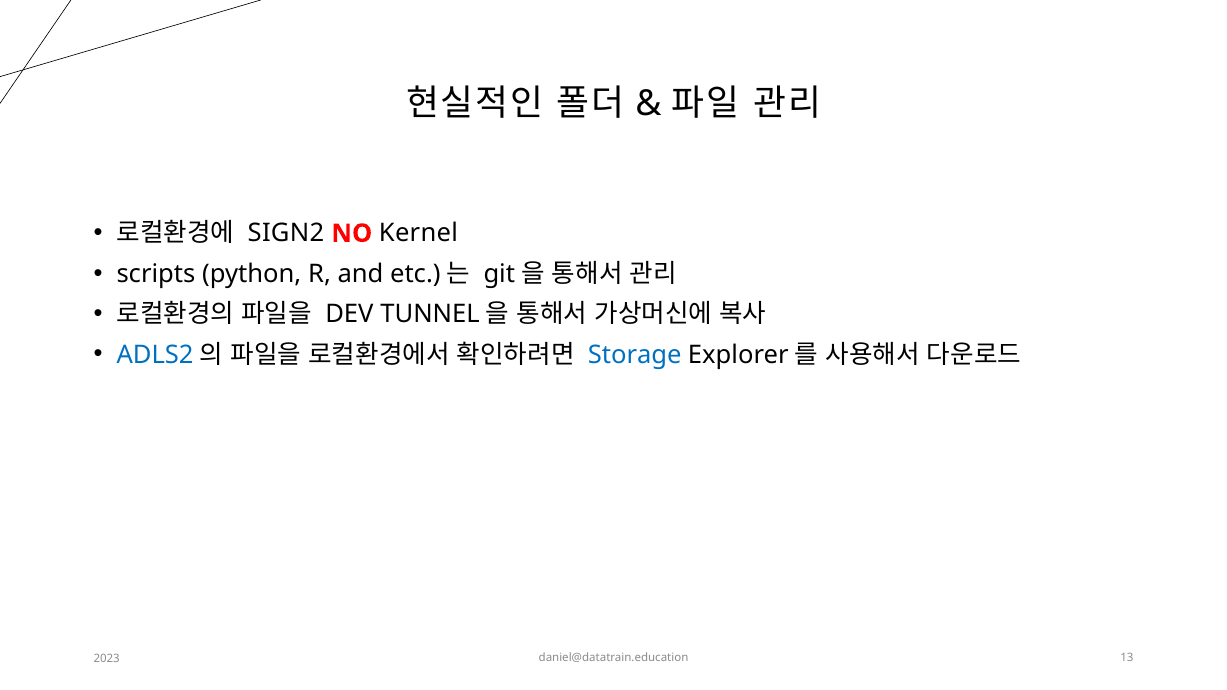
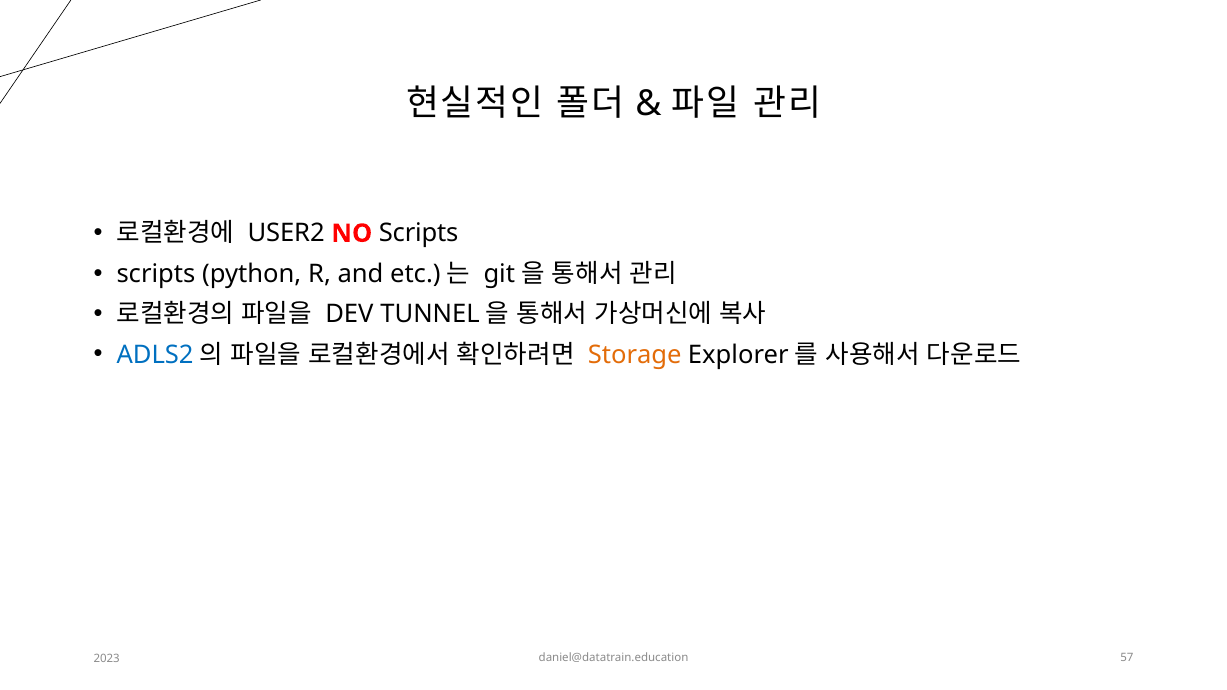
SIGN2: SIGN2 -> USER2 (286, 233)
NO Kernel: Kernel -> Scripts (419, 233)
Storage colour: blue -> orange (635, 355)
13: 13 -> 57 (1127, 658)
